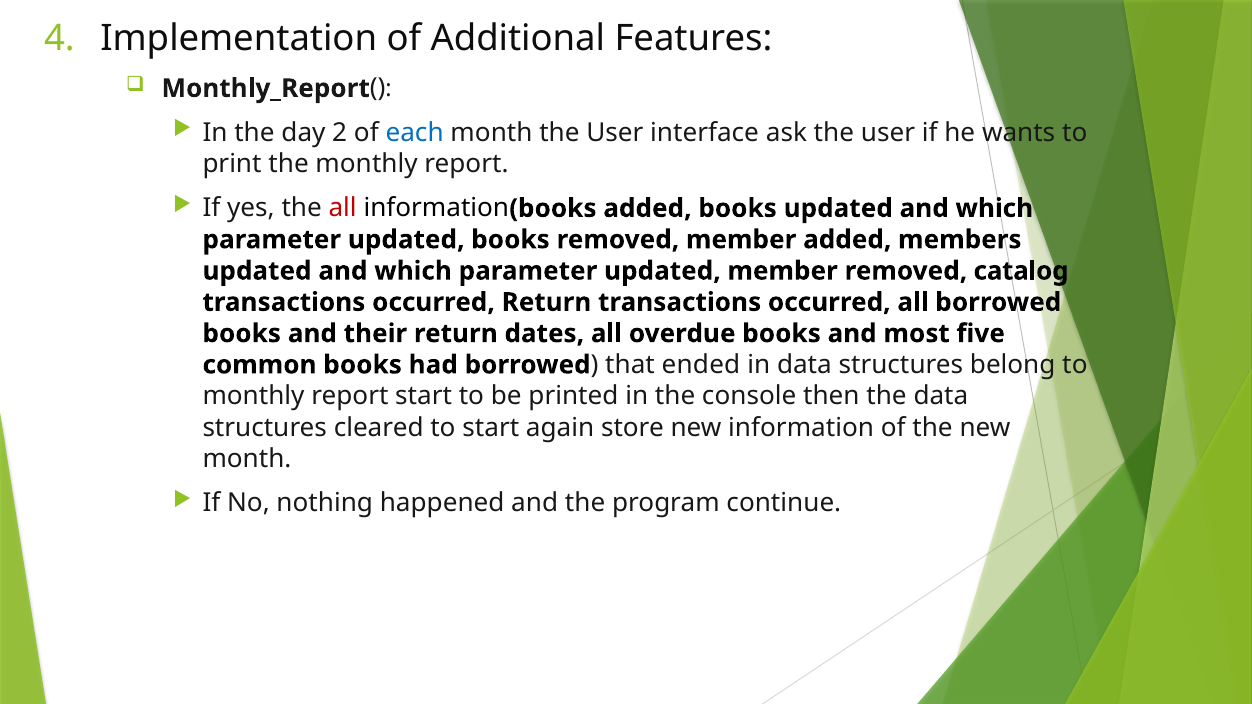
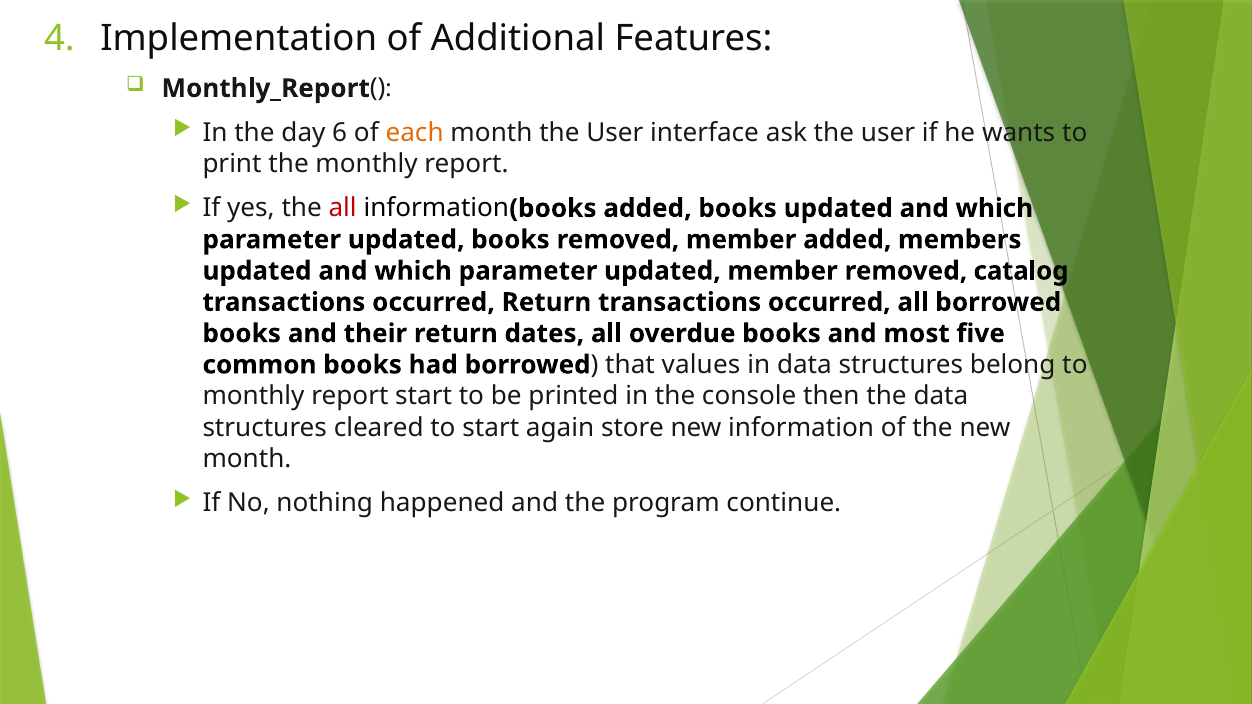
2: 2 -> 6 (340, 133)
each colour: blue -> orange (415, 133)
ended: ended -> values (701, 365)
